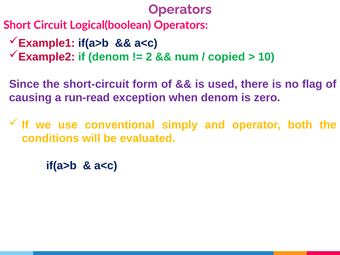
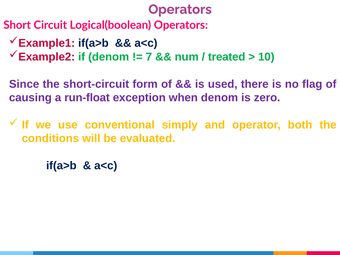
2: 2 -> 7 (149, 57)
copied: copied -> treated (227, 57)
run-read: run-read -> run-float (87, 98)
